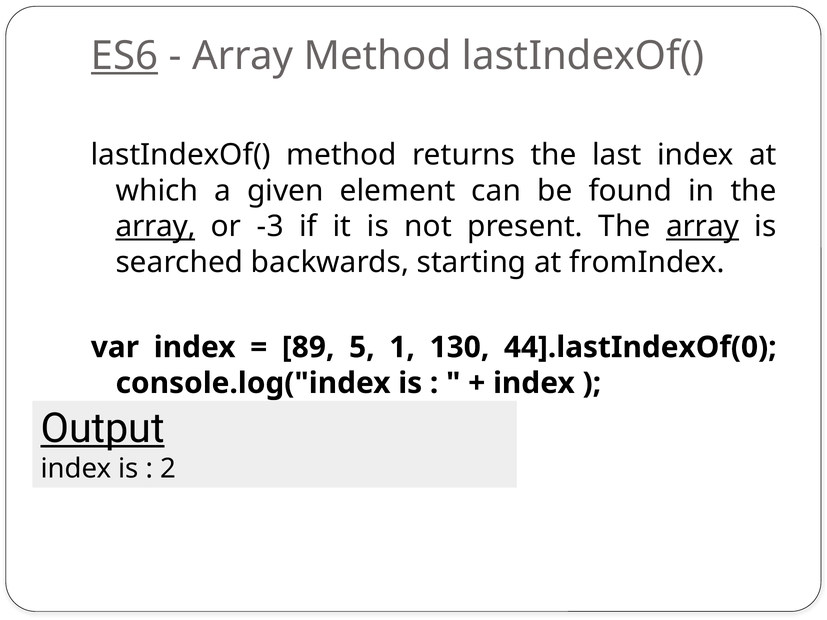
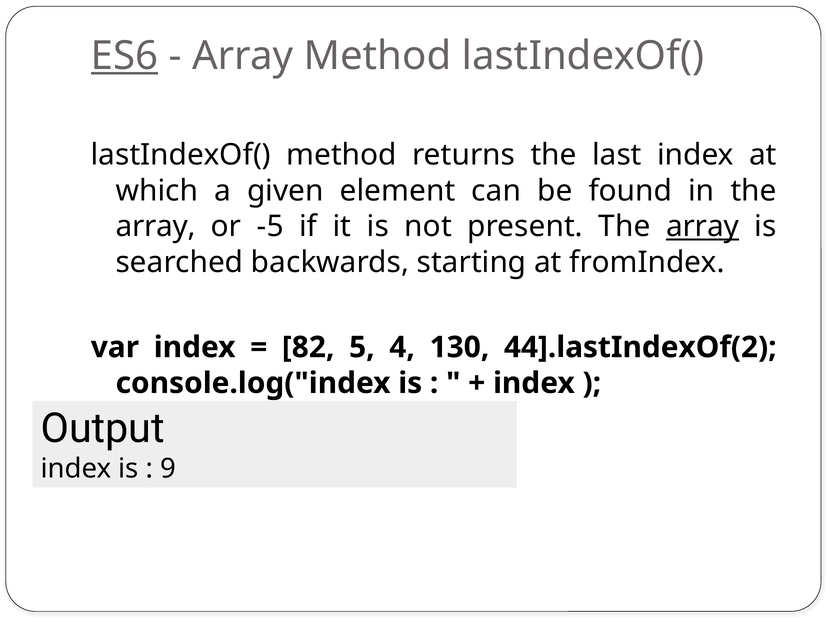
array underline: present -> none (156, 227)
-3: -3 -> -5 (270, 227)
89: 89 -> 82 (308, 347)
1: 1 -> 4 (402, 347)
44].lastIndexOf(0: 44].lastIndexOf(0 -> 44].lastIndexOf(2 (640, 347)
Output underline: present -> none (103, 429)
2: 2 -> 9 (168, 469)
